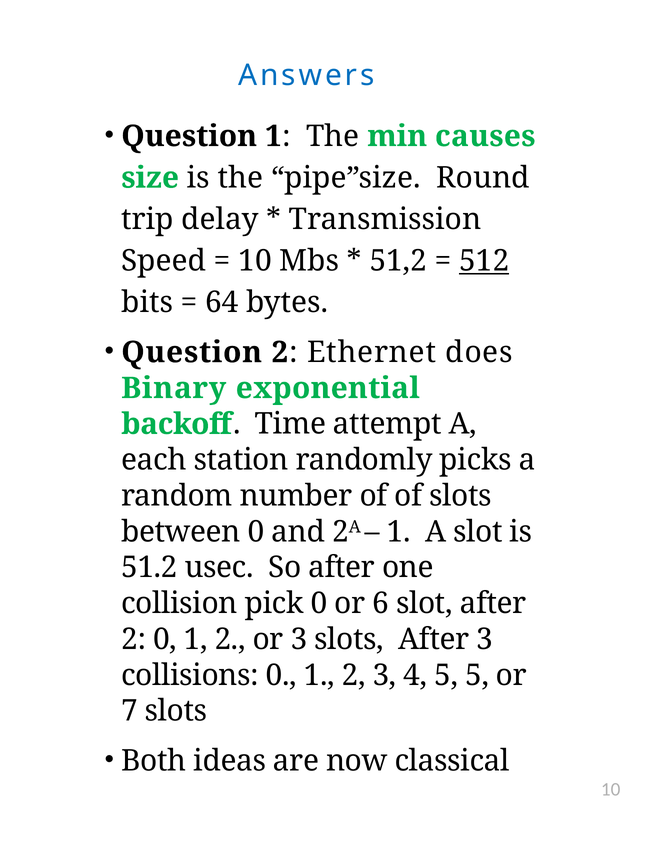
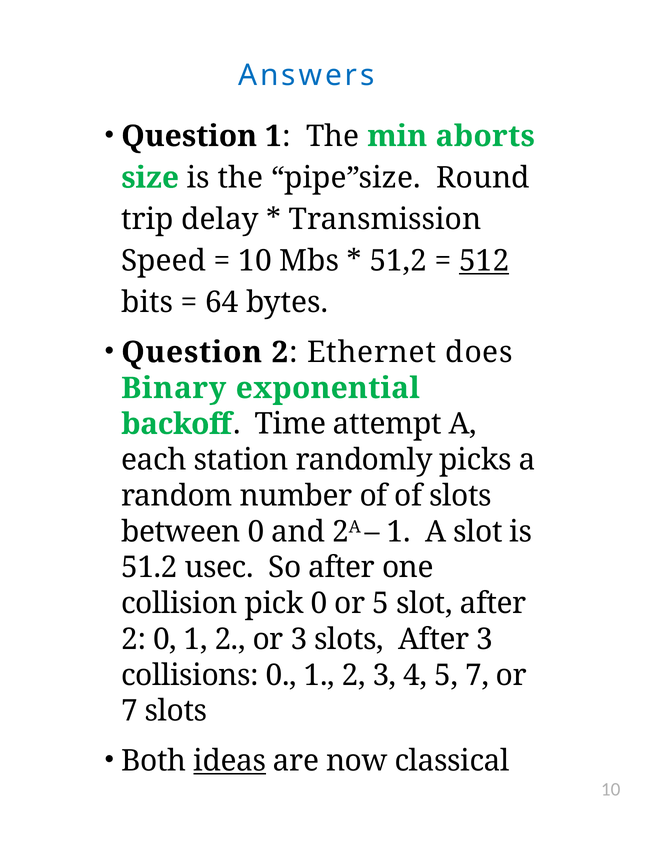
causes: causes -> aborts (485, 136)
or 6: 6 -> 5 (381, 603)
5 5: 5 -> 7 (477, 675)
ideas underline: none -> present (230, 761)
